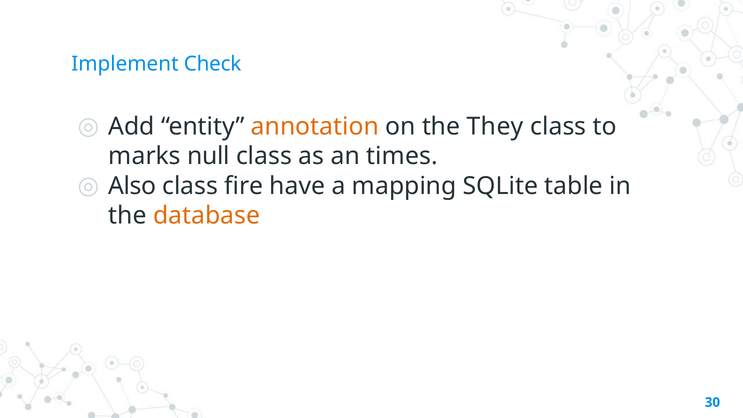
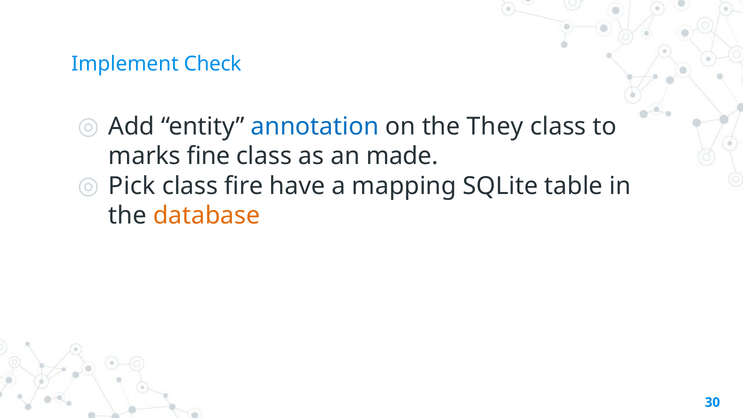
annotation colour: orange -> blue (315, 127)
null: null -> fine (209, 156)
times: times -> made (402, 156)
Also: Also -> Pick (132, 186)
